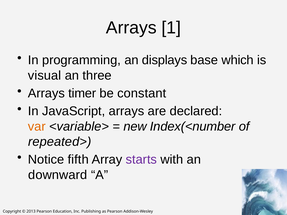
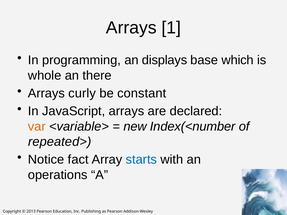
visual: visual -> whole (45, 76)
three: three -> there (97, 76)
timer: timer -> curly (82, 93)
fifth: fifth -> fact (78, 160)
starts colour: purple -> blue (141, 160)
downward: downward -> operations (58, 175)
